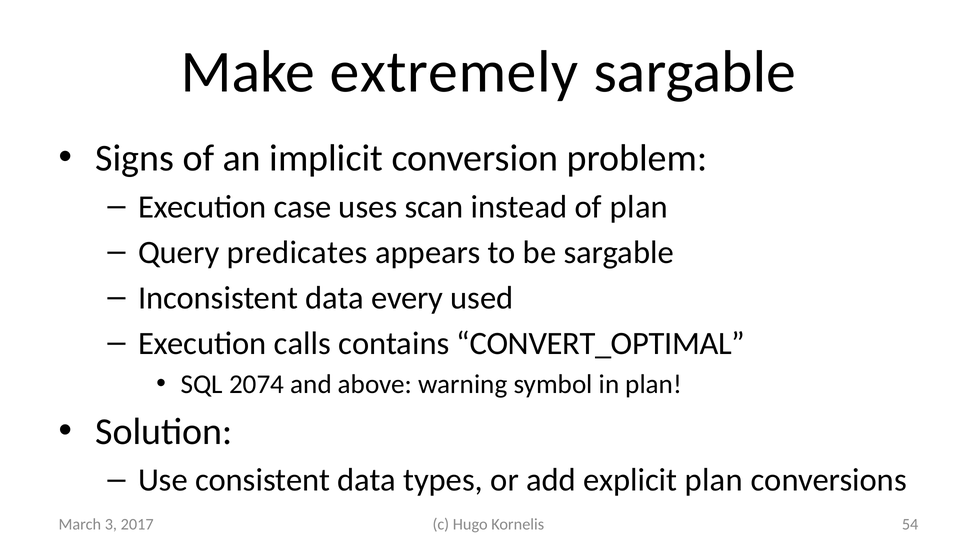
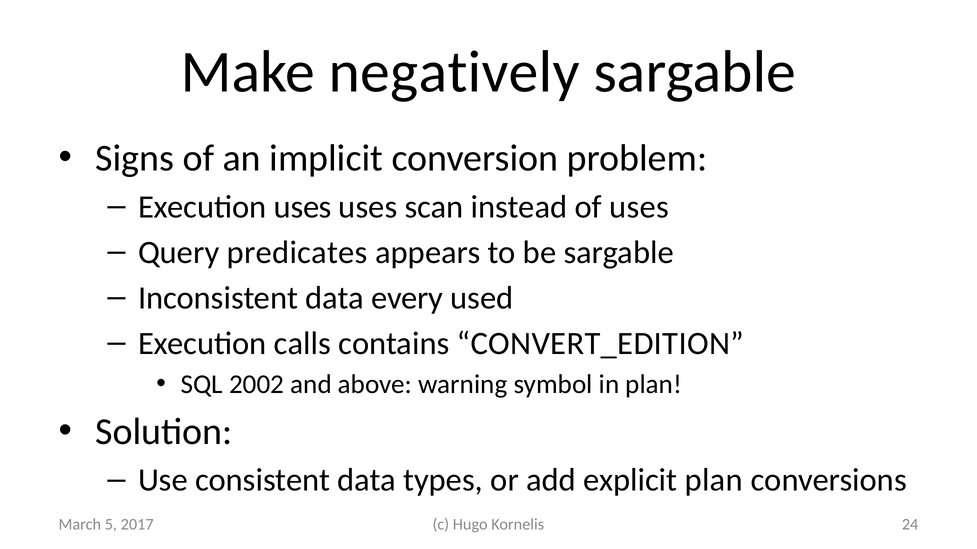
extremely: extremely -> negatively (454, 72)
Execution case: case -> uses (303, 207)
of plan: plan -> uses (639, 207)
CONVERT_OPTIMAL: CONVERT_OPTIMAL -> CONVERT_EDITION (600, 344)
2074: 2074 -> 2002 (257, 385)
54: 54 -> 24 (910, 525)
3: 3 -> 5 (111, 525)
